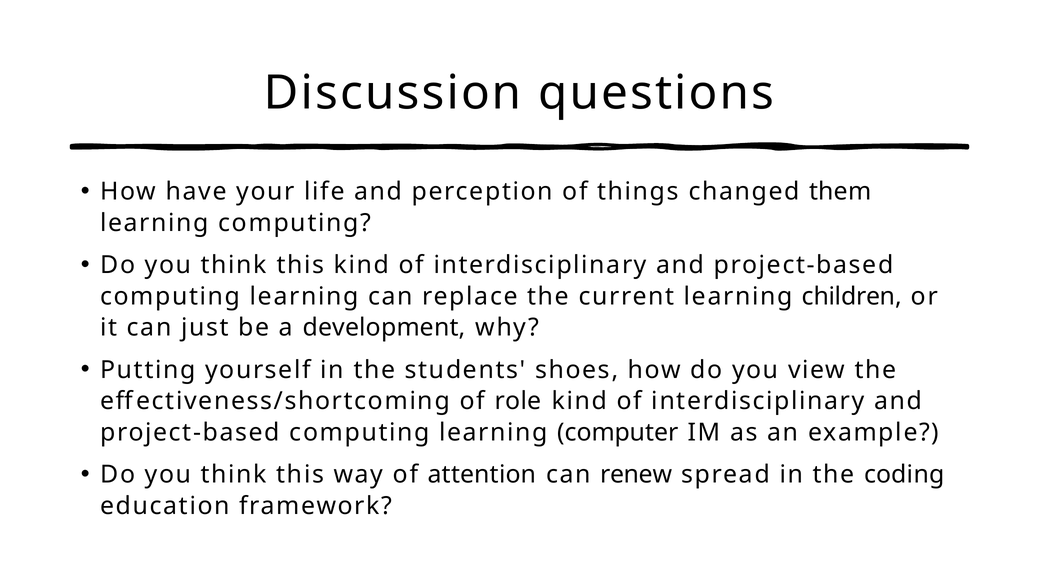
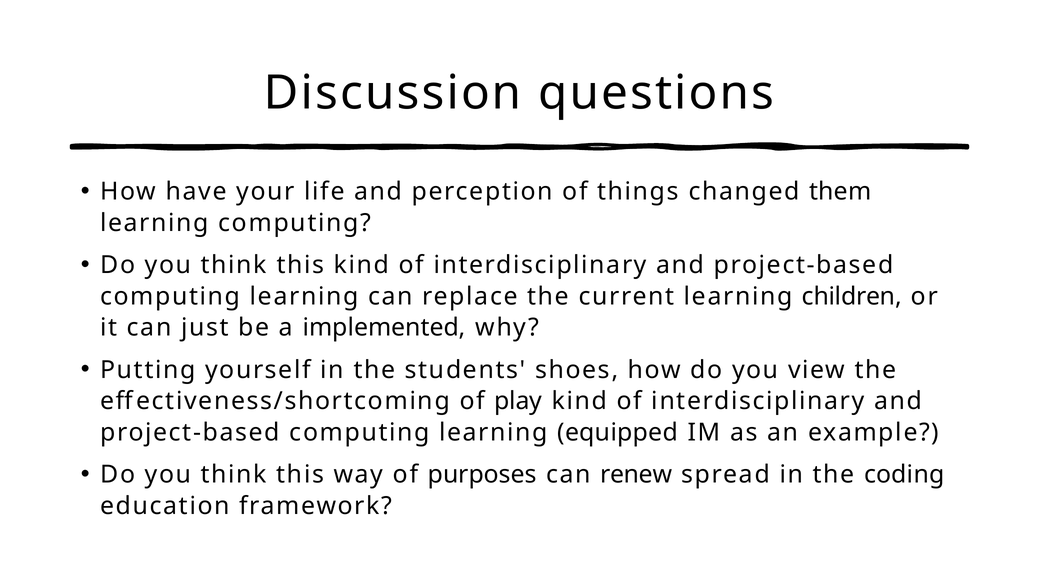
development: development -> implemented (384, 328)
role: role -> play (518, 402)
computer: computer -> equipped (618, 433)
attention: attention -> purposes (482, 475)
